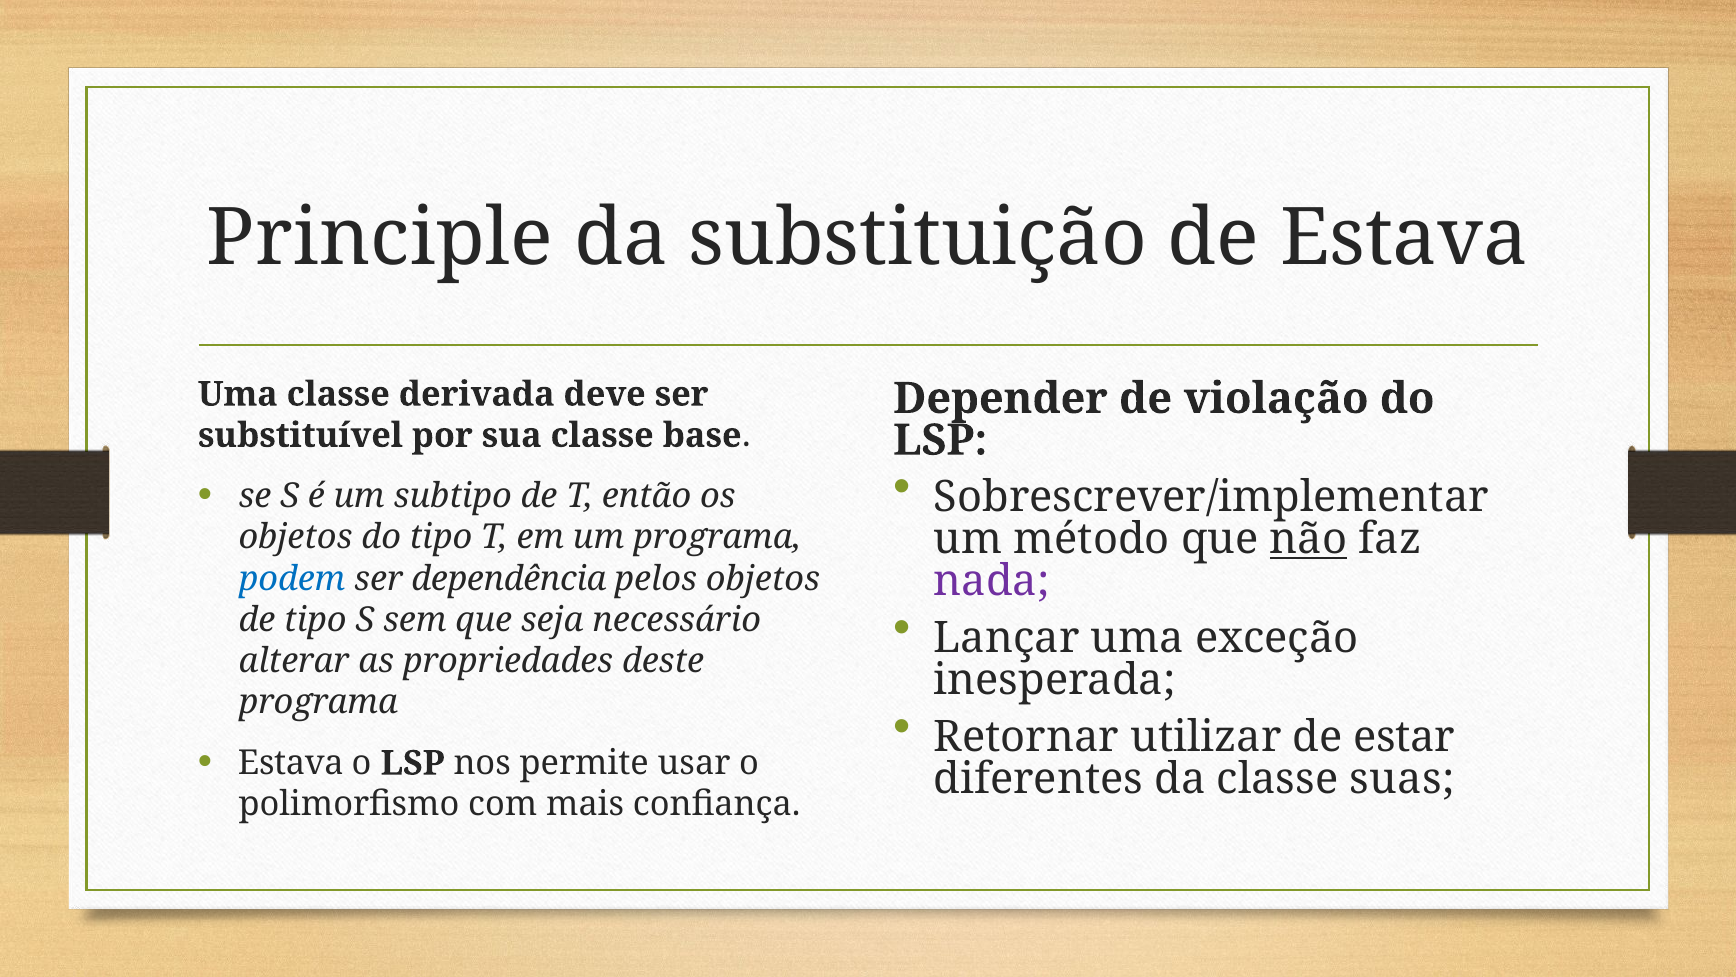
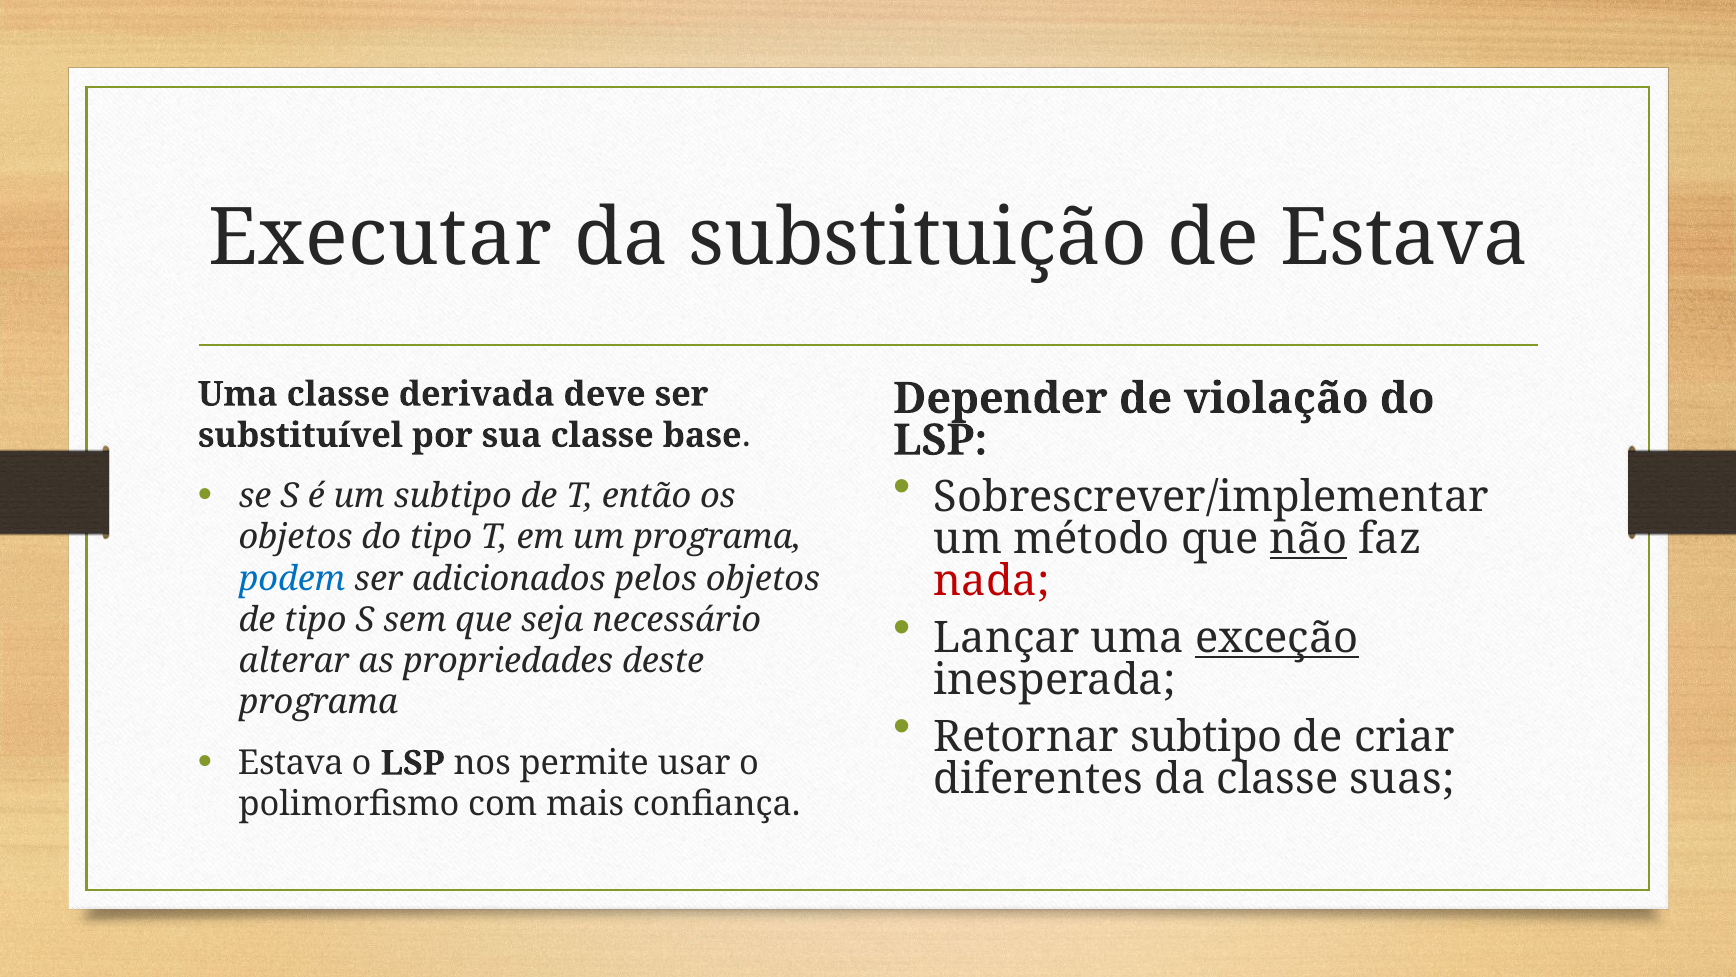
Principle: Principle -> Executar (380, 238)
nada colour: purple -> red (992, 581)
dependência: dependência -> adicionados (509, 578)
exceção underline: none -> present (1277, 638)
Retornar utilizar: utilizar -> subtipo (1206, 737)
estar: estar -> criar (1404, 737)
